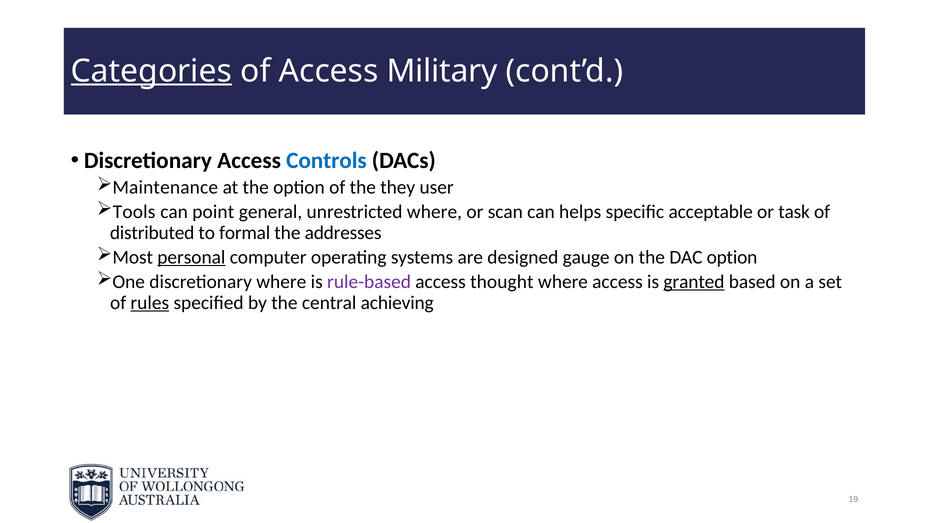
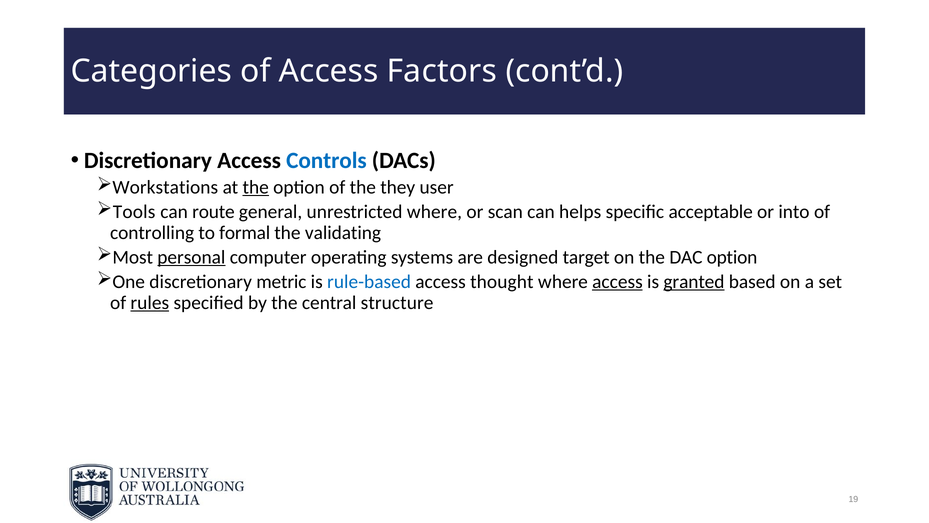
Categories underline: present -> none (151, 71)
Military: Military -> Factors (442, 71)
Maintenance: Maintenance -> Workstations (165, 187)
the underline: none -> present (256, 187)
point: point -> route (213, 212)
task: task -> into (794, 212)
distributed: distributed -> controlling (152, 233)
addresses: addresses -> validating (343, 233)
gauge: gauge -> target (586, 257)
discretionary where: where -> metric (281, 282)
rule-based colour: purple -> blue (369, 282)
access underline: none -> present (617, 282)
achieving: achieving -> structure (397, 302)
